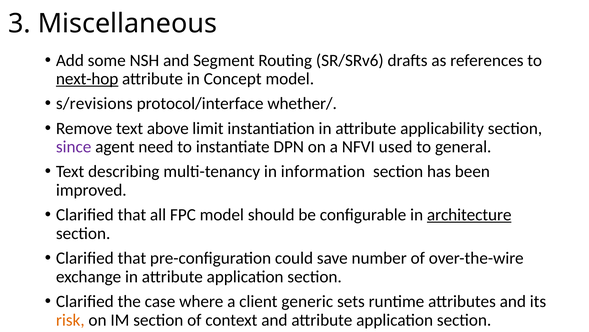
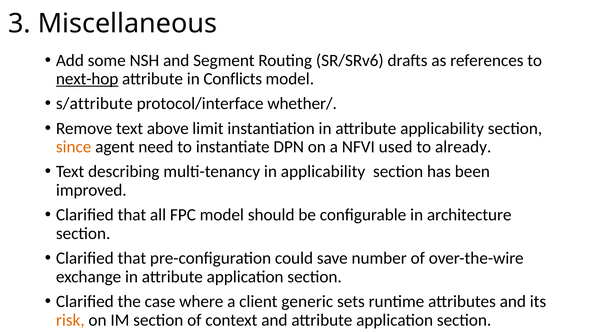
Concept: Concept -> Conflicts (233, 79)
s/revisions: s/revisions -> s/attribute (94, 103)
since colour: purple -> orange (74, 147)
general: general -> already (463, 147)
in information: information -> applicability (323, 171)
architecture underline: present -> none (469, 214)
